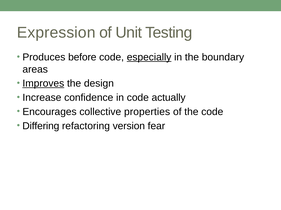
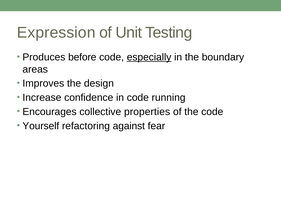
Improves underline: present -> none (43, 84)
actually: actually -> running (169, 98)
Differing: Differing -> Yourself (41, 126)
version: version -> against (129, 126)
